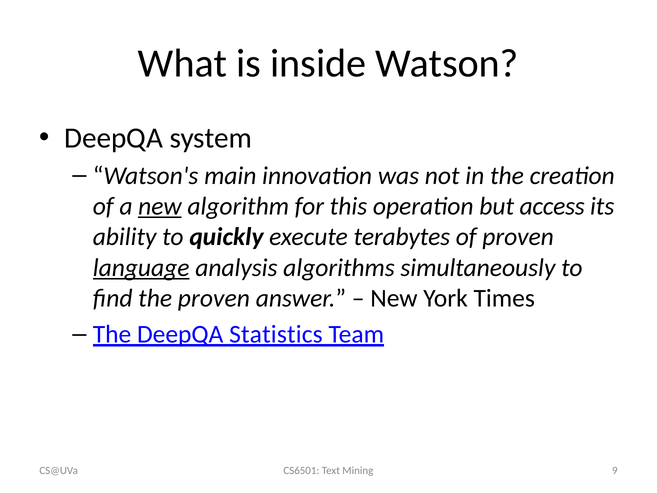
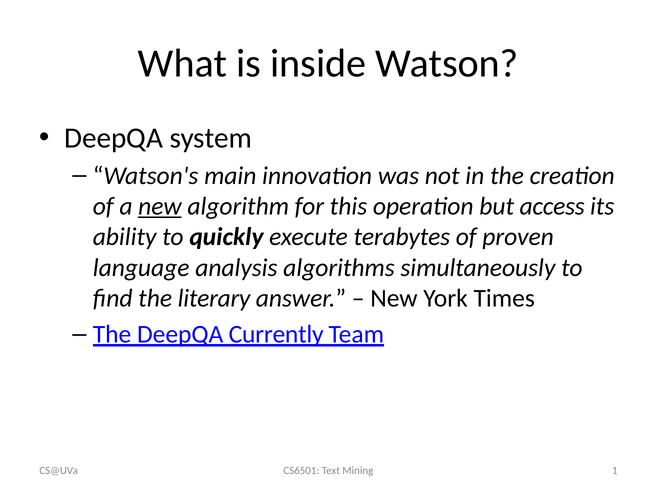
language underline: present -> none (141, 268)
the proven: proven -> literary (214, 298)
Statistics: Statistics -> Currently (276, 334)
9: 9 -> 1 (615, 470)
